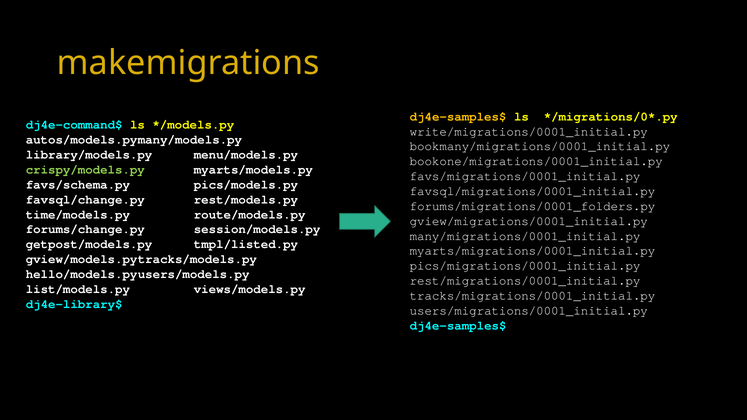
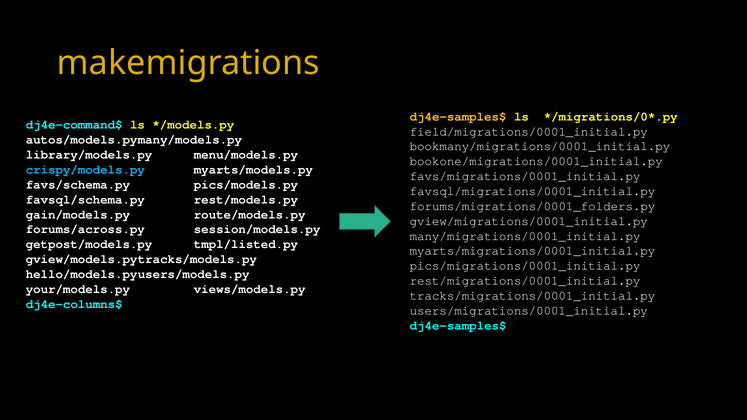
write/migrations/0001_initial.py: write/migrations/0001_initial.py -> field/migrations/0001_initial.py (529, 132)
crispy/models.py colour: light green -> light blue (85, 170)
favsql/change.py: favsql/change.py -> favsql/schema.py (85, 200)
time/models.py: time/models.py -> gain/models.py (78, 215)
forums/change.py: forums/change.py -> forums/across.py (85, 229)
list/models.py: list/models.py -> your/models.py (78, 289)
dj4e-library$: dj4e-library$ -> dj4e-columns$ (74, 304)
